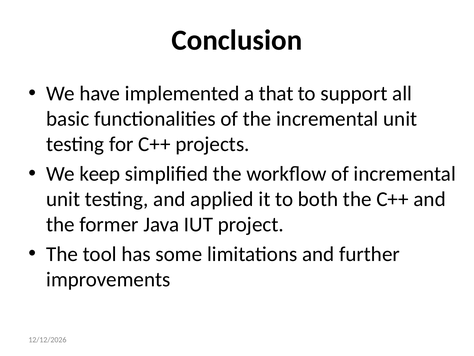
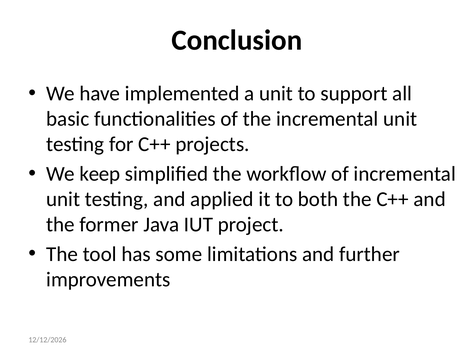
a that: that -> unit (276, 93)
